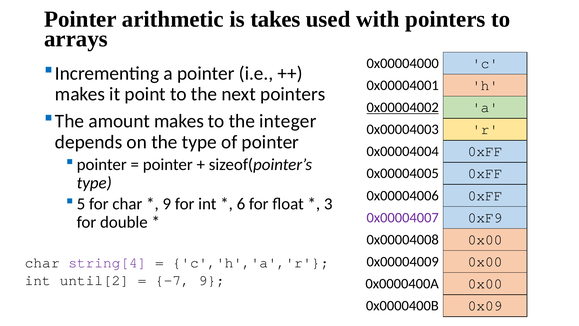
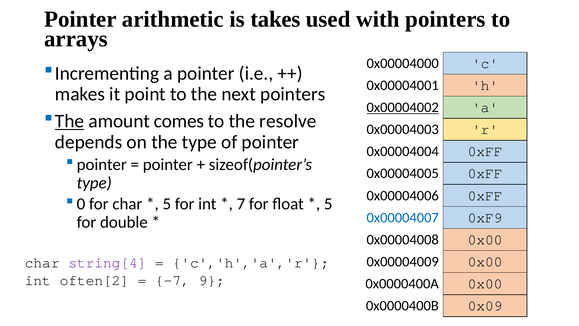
The underline: none -> present (70, 121)
amount makes: makes -> comes (179, 121)
integer: integer -> resolve (288, 121)
5: 5 -> 0 (81, 204)
9: 9 -> 5 (167, 204)
6: 6 -> 7 (241, 204)
3: 3 -> 5 (328, 204)
0x00004007 colour: purple -> blue (403, 217)
until[2: until[2 -> often[2 (94, 280)
